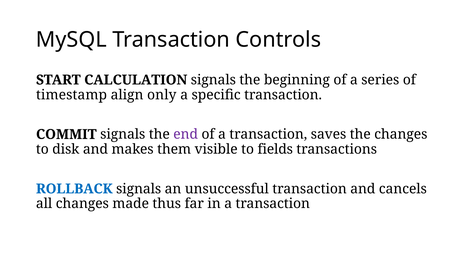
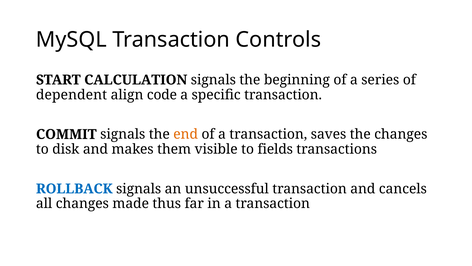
timestamp: timestamp -> dependent (72, 95)
only: only -> code (162, 95)
end colour: purple -> orange (186, 134)
